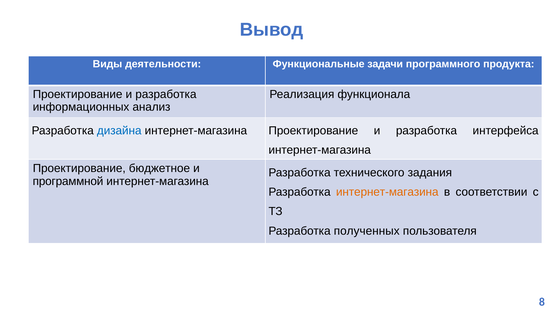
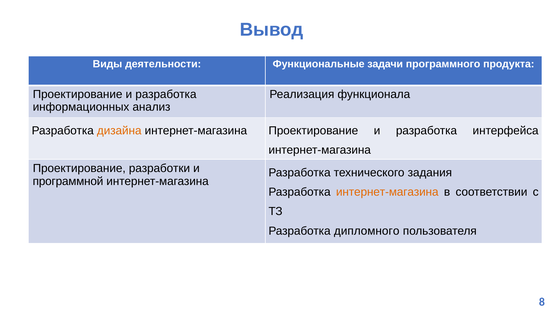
дизайна colour: blue -> orange (119, 131)
бюджетное: бюджетное -> разработки (159, 168)
полученных: полученных -> дипломного (367, 231)
